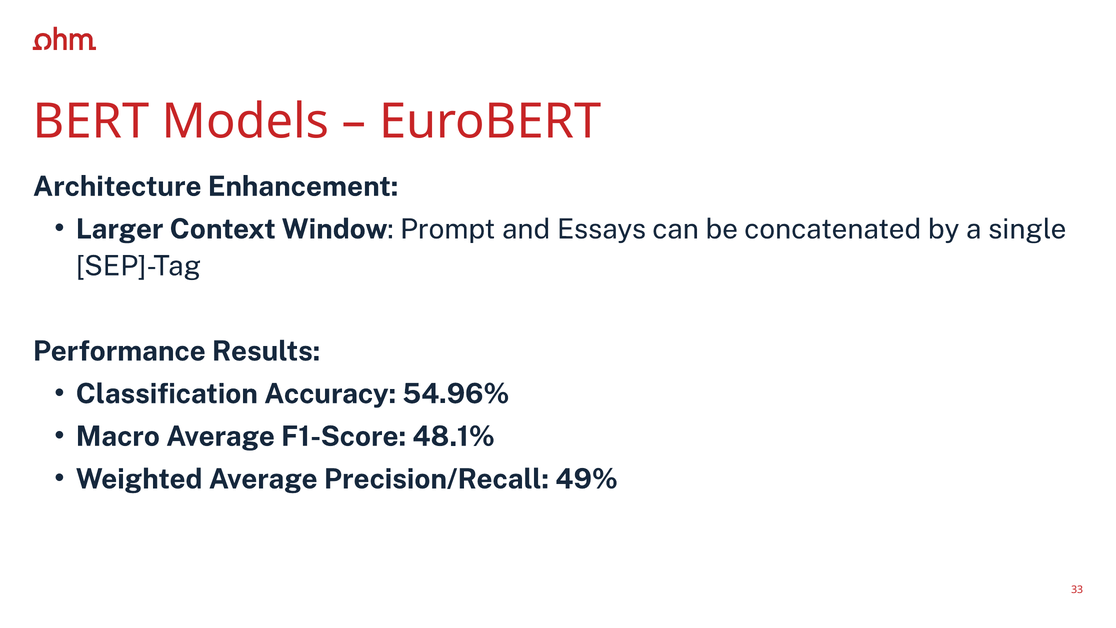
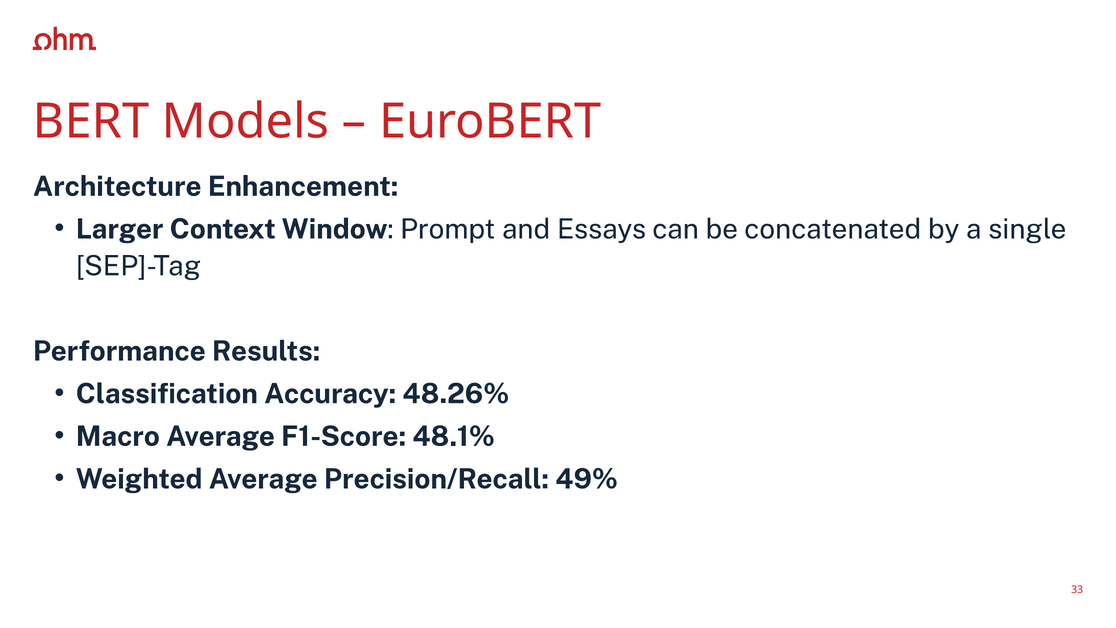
54.96%: 54.96% -> 48.26% (456, 394)
